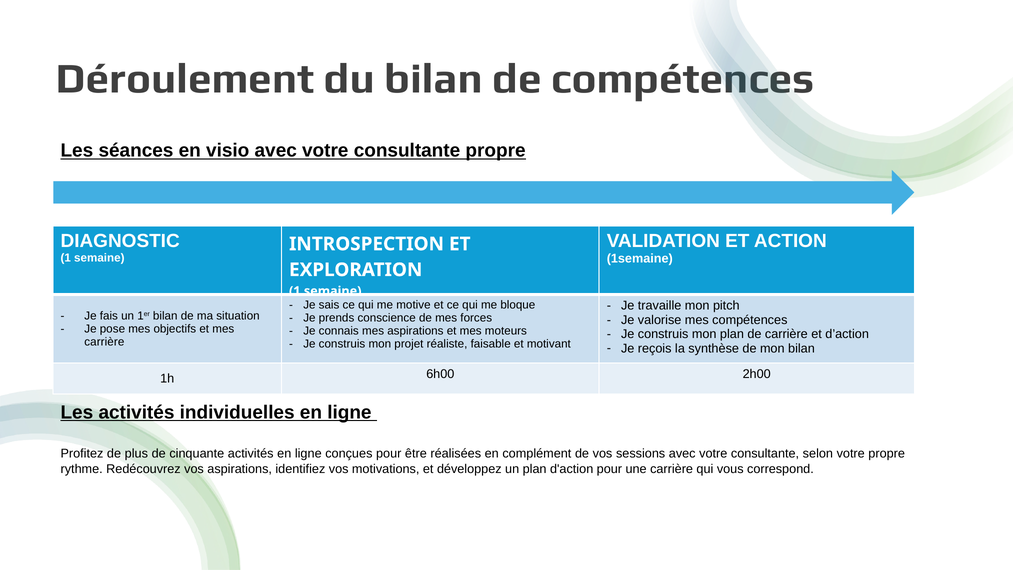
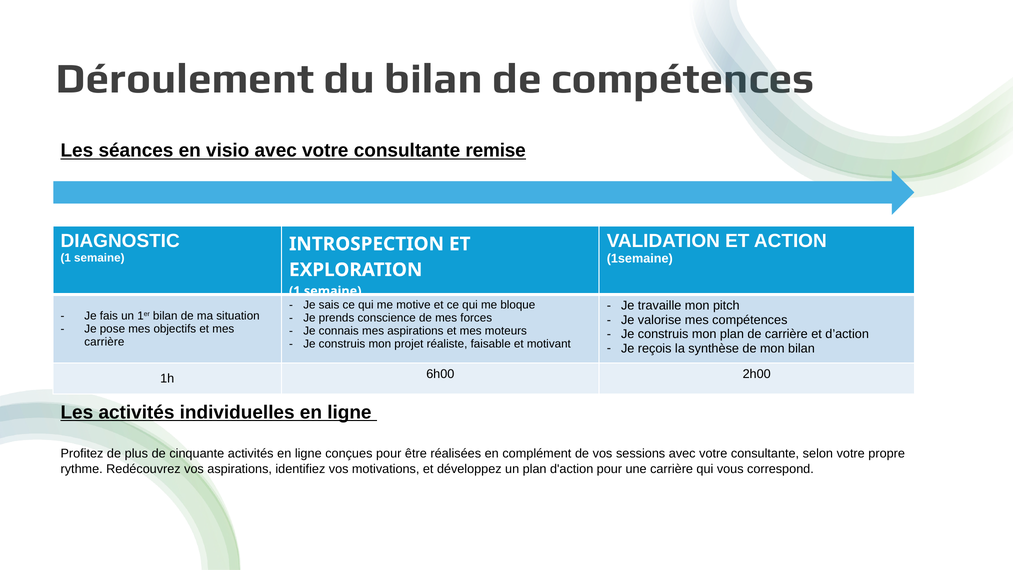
consultante propre: propre -> remise (496, 150)
